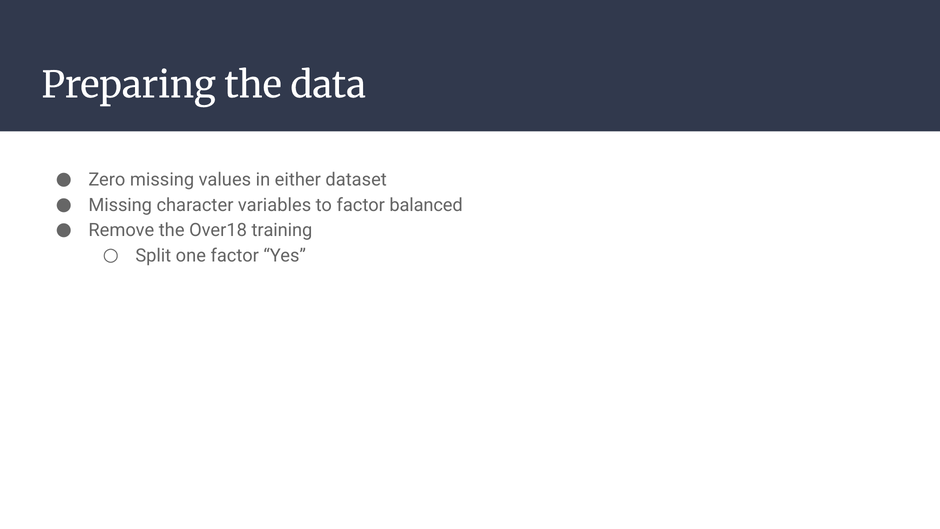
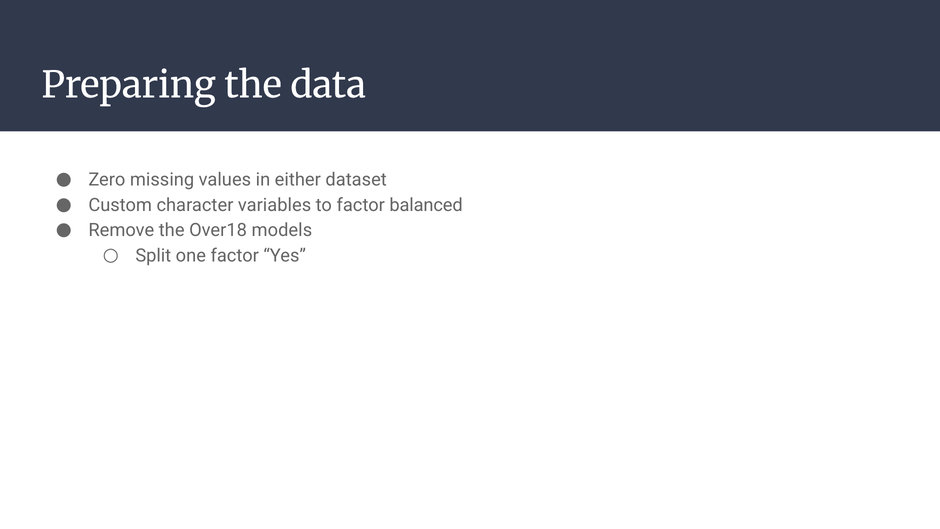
Missing: Missing -> Custom (120, 205)
training: training -> models (282, 230)
